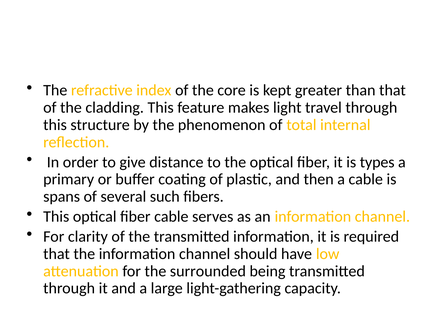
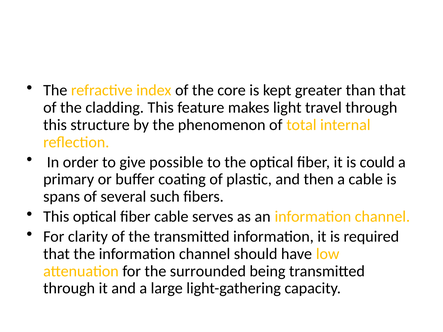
distance: distance -> possible (176, 162)
types: types -> could (377, 162)
